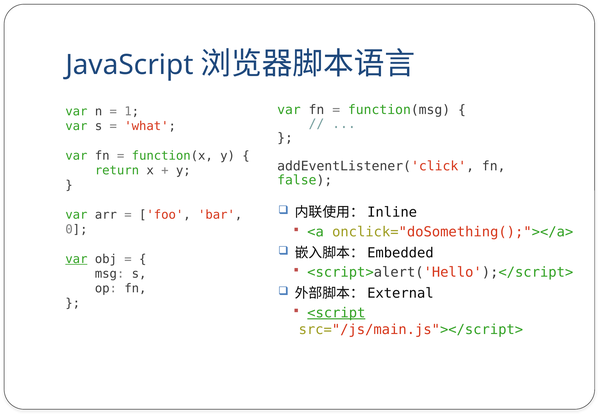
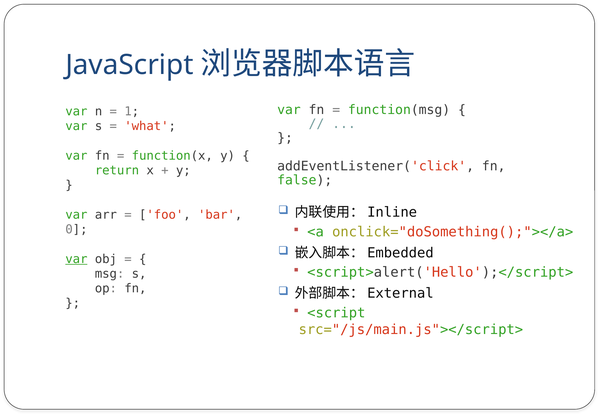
<script underline: present -> none (336, 313)
